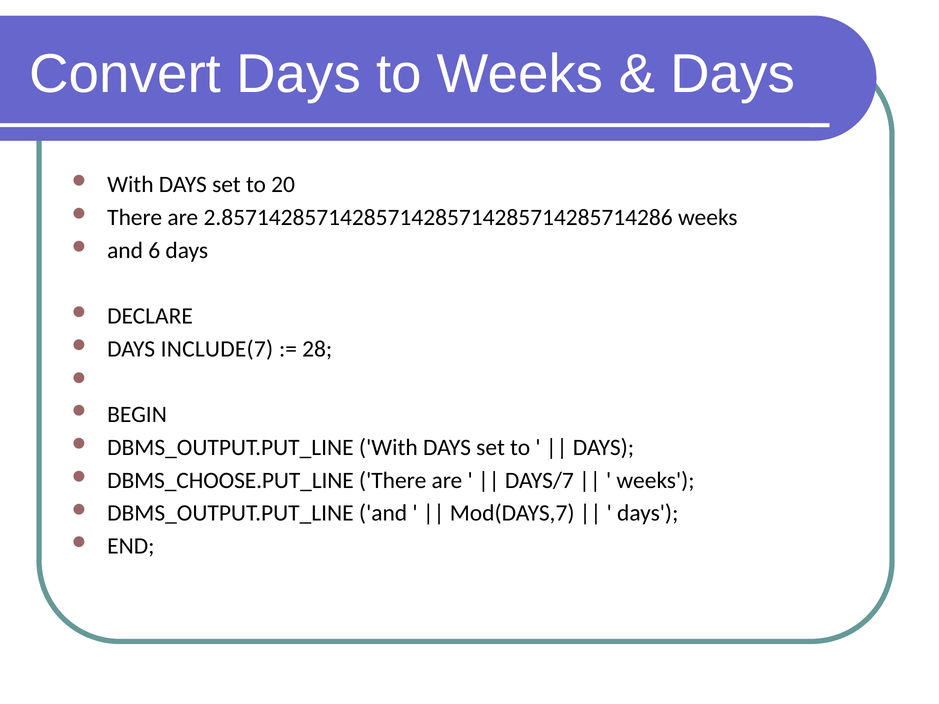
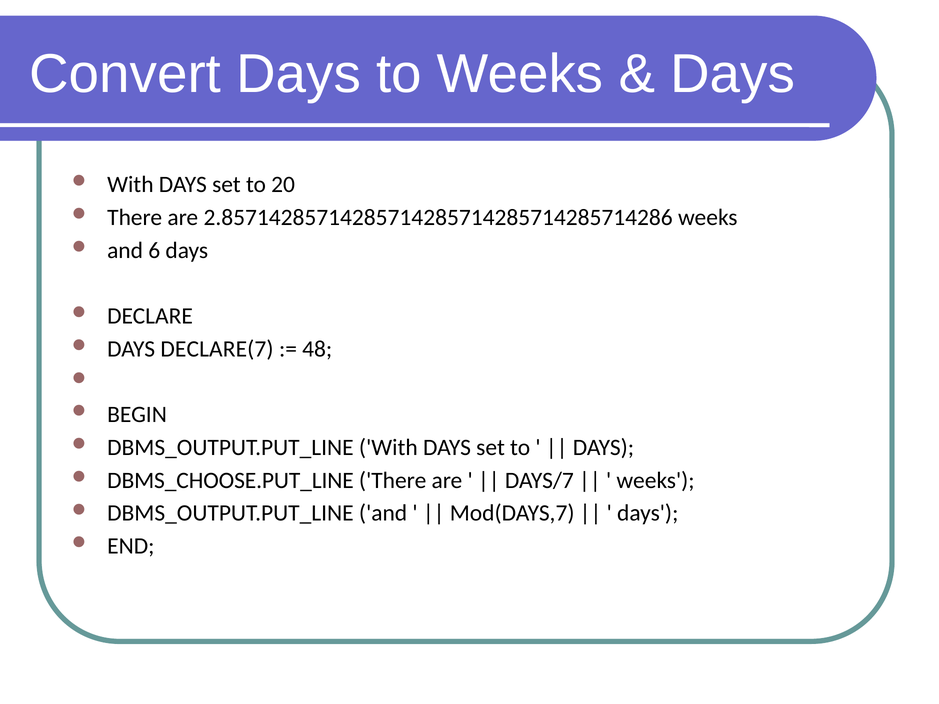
INCLUDE(7: INCLUDE(7 -> DECLARE(7 (217, 349)
28: 28 -> 48 (317, 349)
